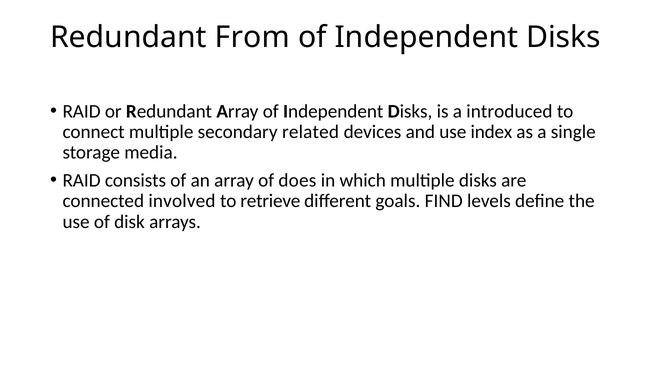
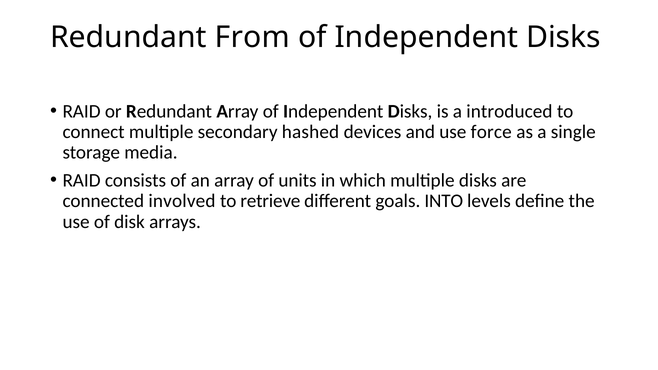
related: related -> hashed (311, 132)
index: index -> force (491, 132)
does: does -> units (298, 180)
FIND: FIND -> INTO (444, 201)
